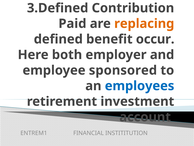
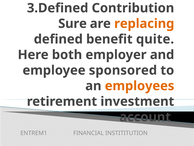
Paid: Paid -> Sure (73, 24)
occur: occur -> quite (155, 39)
employees colour: blue -> orange (140, 86)
